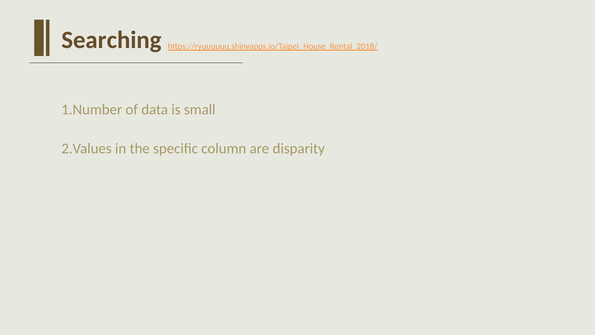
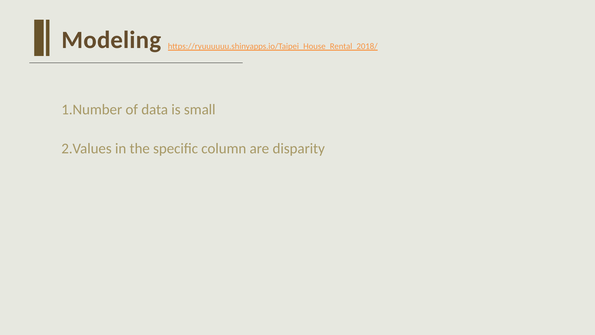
Searching: Searching -> Modeling (111, 40)
